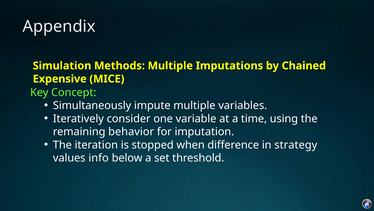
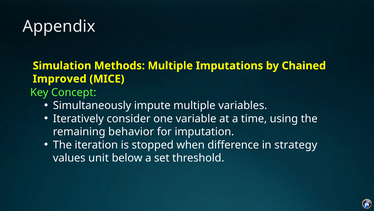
Expensive: Expensive -> Improved (60, 79)
info: info -> unit (99, 158)
